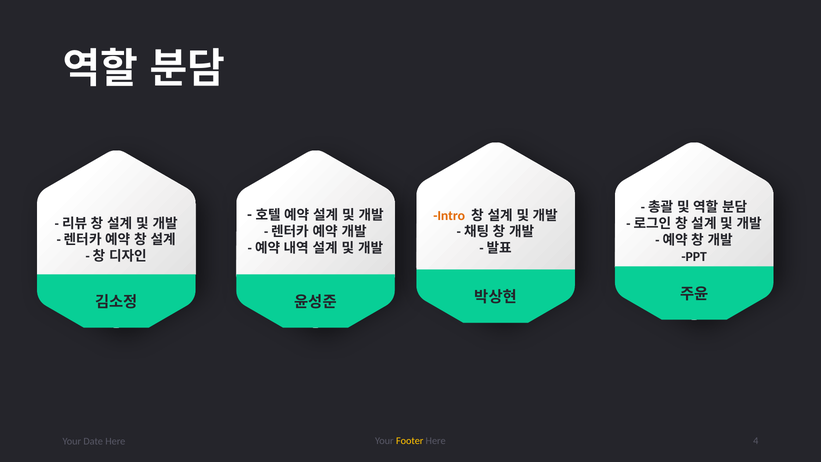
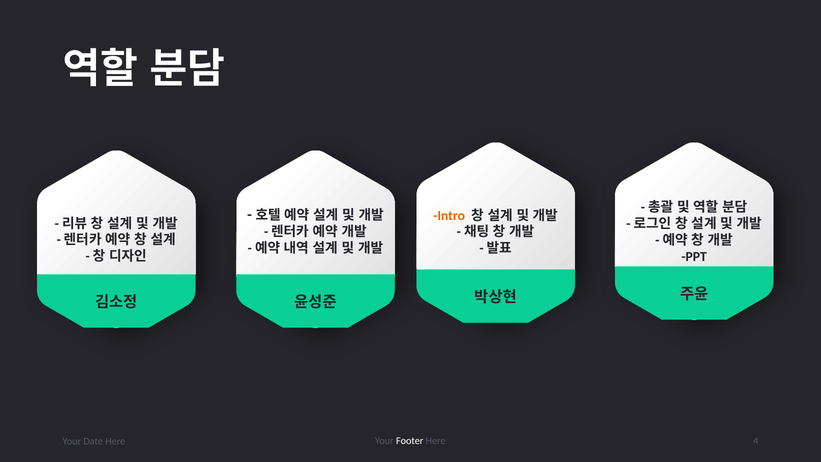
Footer colour: yellow -> white (410, 441)
